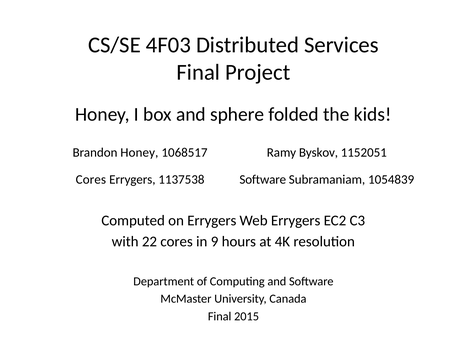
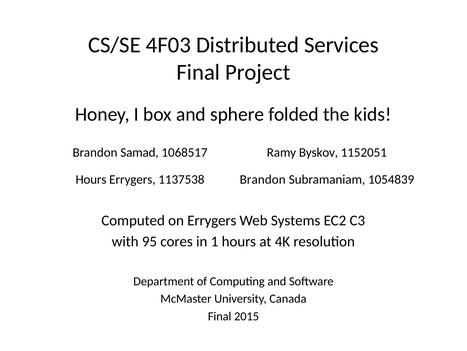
Brandon Honey: Honey -> Samad (139, 152)
Cores: Cores -> Hours (91, 179)
1137538 Software: Software -> Brandon (263, 179)
Web Errygers: Errygers -> Systems (296, 220)
22: 22 -> 95 (149, 241)
9: 9 -> 1 (215, 241)
